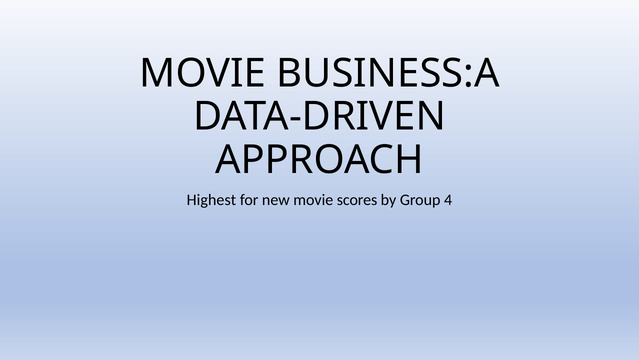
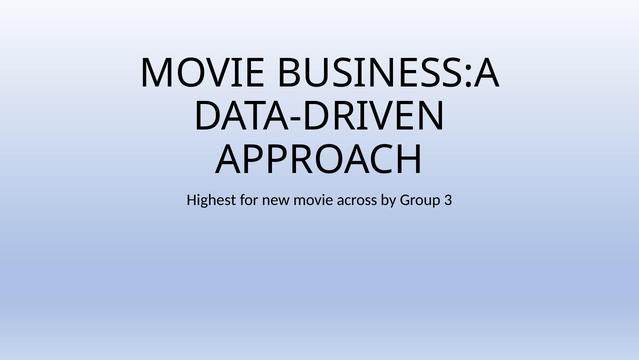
scores: scores -> across (357, 200)
4: 4 -> 3 (448, 200)
